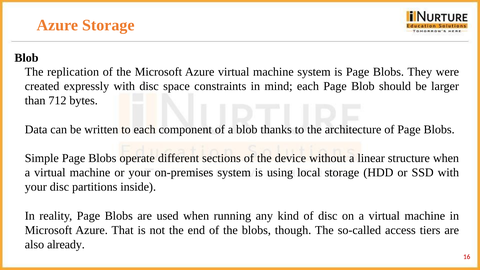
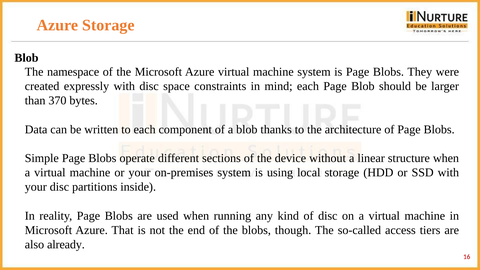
replication: replication -> namespace (73, 72)
712: 712 -> 370 (57, 101)
